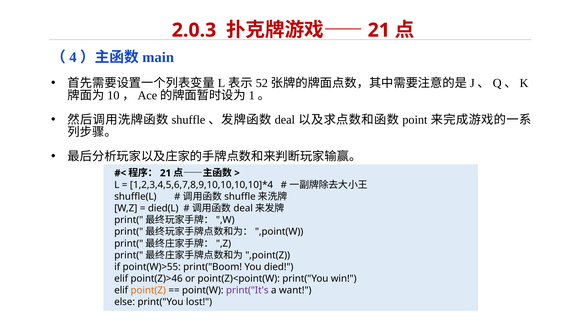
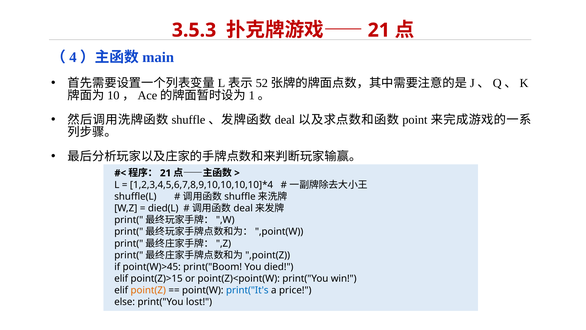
2.0.3: 2.0.3 -> 3.5.3 (194, 30)
point(W)>55: point(W)>55 -> point(W)>45 (152, 267)
point(Z)>46: point(Z)>46 -> point(Z)>15 (157, 278)
print("It's colour: purple -> blue (247, 290)
want: want -> price (295, 290)
